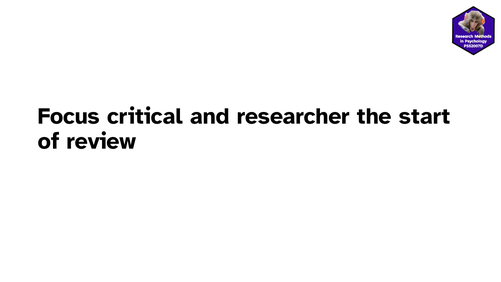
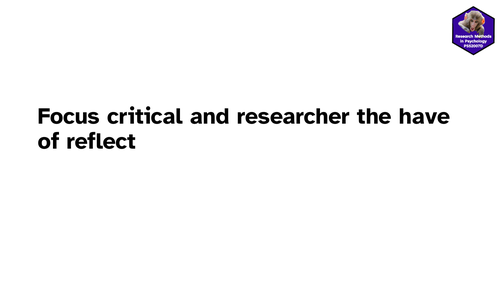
start: start -> have (425, 116)
review: review -> reflect (101, 141)
